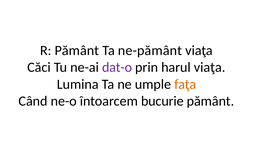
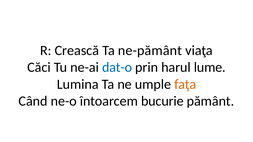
R Pământ: Pământ -> Crească (77, 51)
dat-o colour: purple -> blue (117, 68)
harul viaţa: viaţa -> lume (210, 68)
